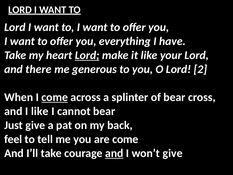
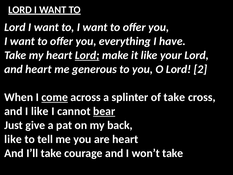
and there: there -> heart (38, 69)
of bear: bear -> take (174, 97)
bear underline: none -> present (104, 111)
feel: feel -> like (13, 139)
are come: come -> heart (125, 139)
and underline: present -> none (114, 153)
won’t give: give -> take (173, 153)
